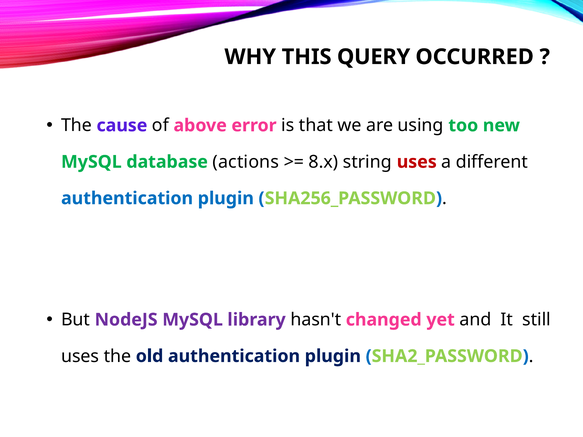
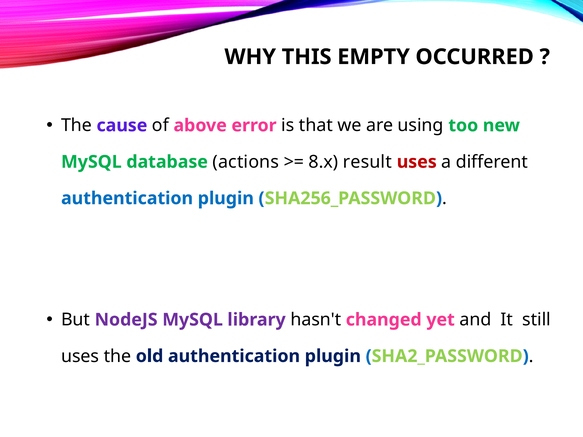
QUERY: QUERY -> EMPTY (374, 57)
string: string -> result (367, 162)
